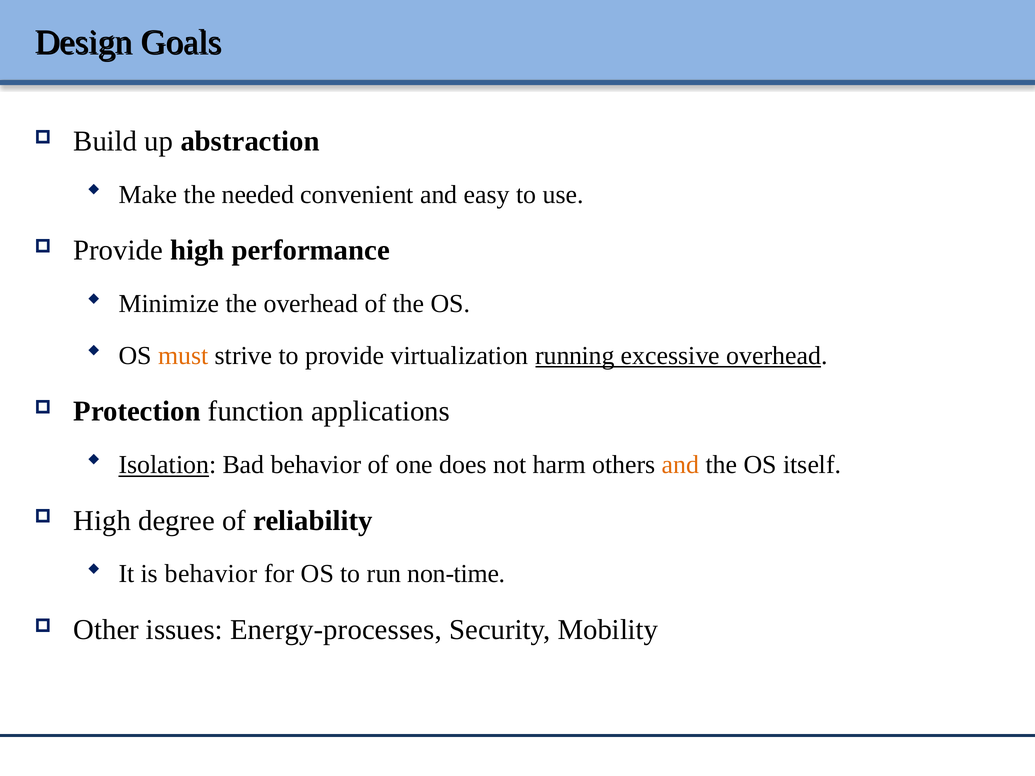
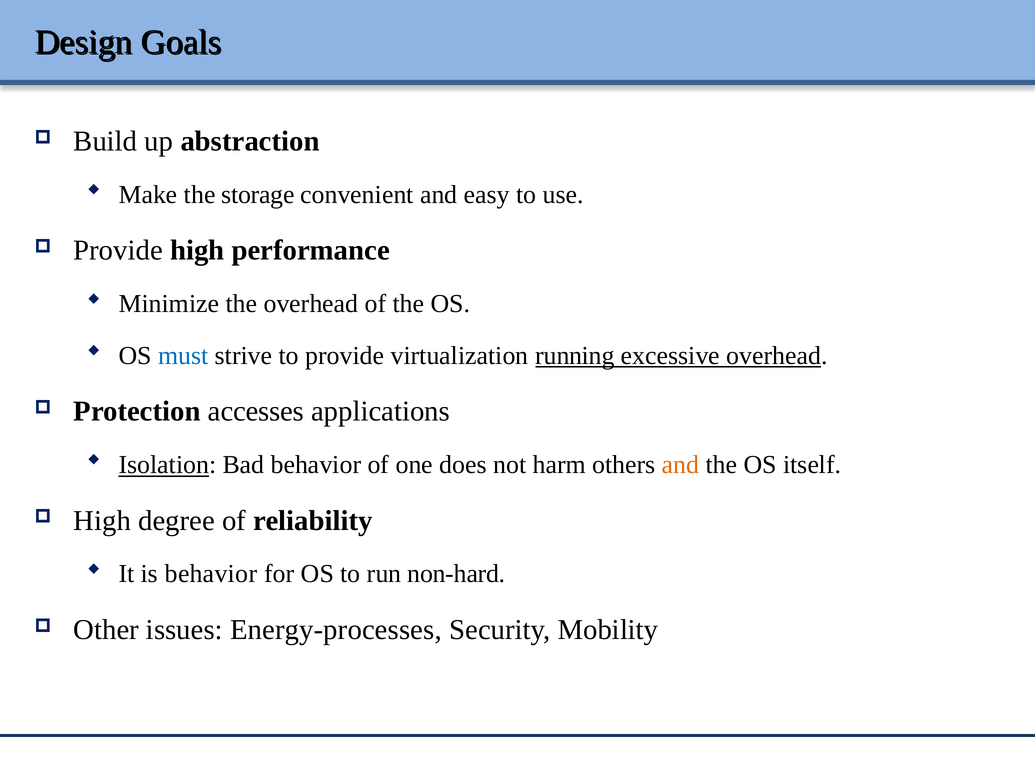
needed: needed -> storage (258, 195)
must colour: orange -> blue (183, 356)
function: function -> accesses (256, 412)
non-time: non-time -> non-hard (456, 574)
